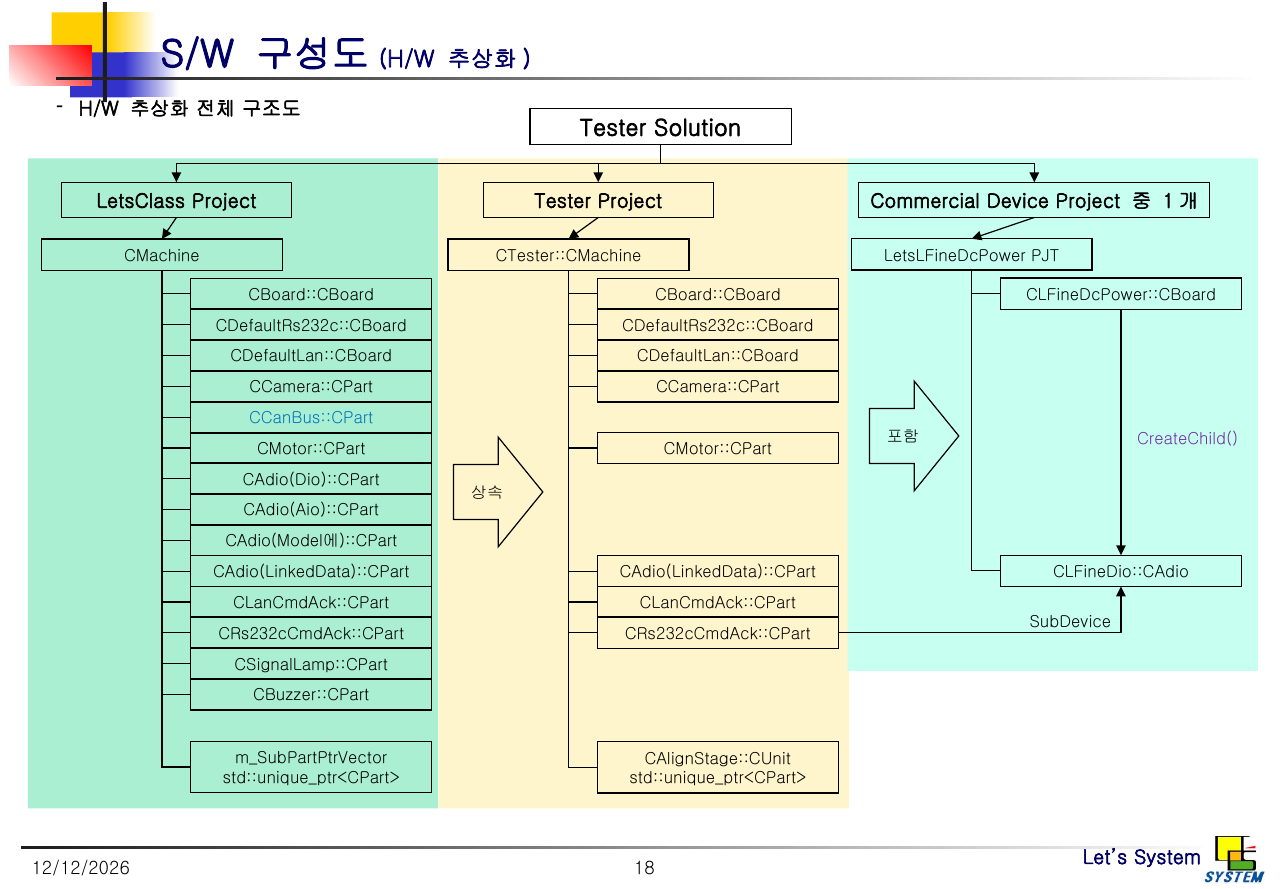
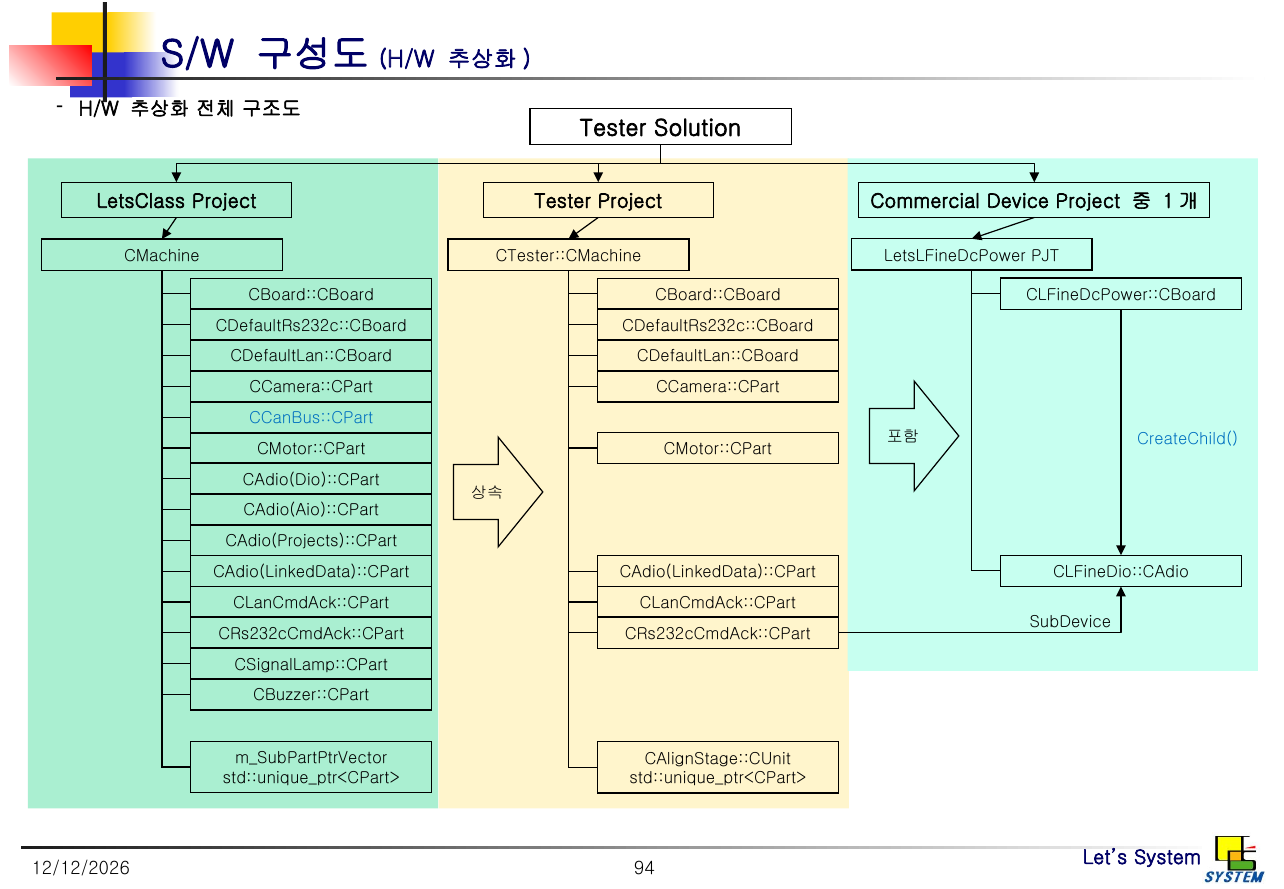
CreateChild( colour: purple -> blue (1188, 439)
CAdio(Model에)::CPart: CAdio(Model에)::CPart -> CAdio(Projects)::CPart (311, 541)
18: 18 -> 94 (644, 868)
